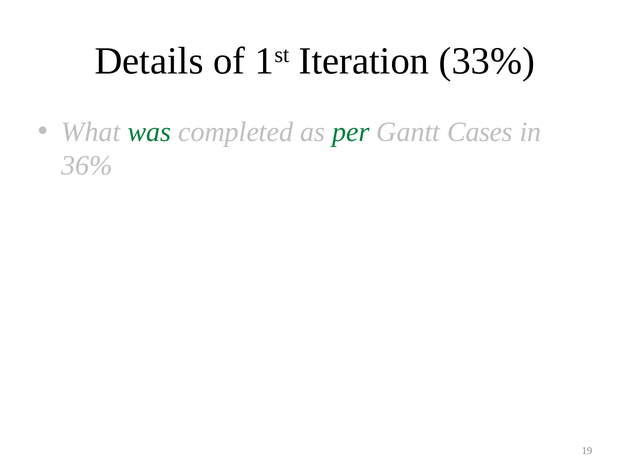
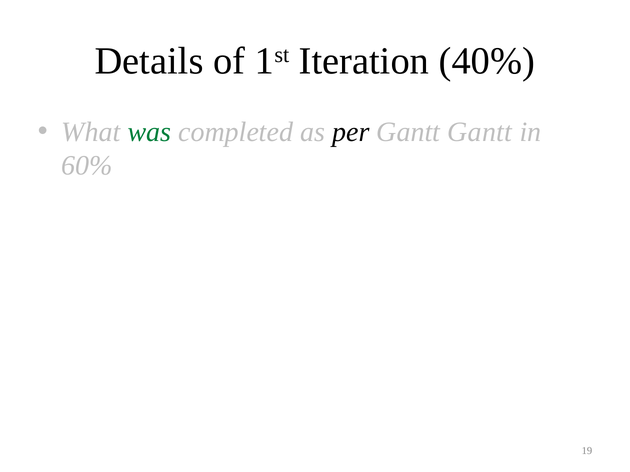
33%: 33% -> 40% (487, 61)
per colour: green -> black (351, 132)
Gantt Cases: Cases -> Gantt (480, 132)
36%: 36% -> 60% (87, 166)
